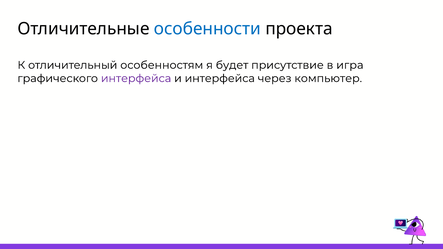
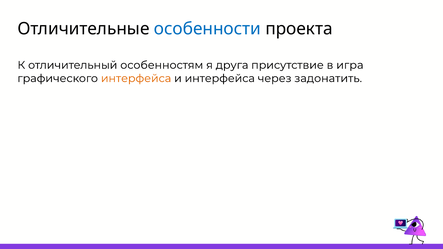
будет: будет -> друга (232, 65)
интерфейса colour: purple -> orange (136, 78)
компьютер: компьютер -> задонатить (328, 78)
